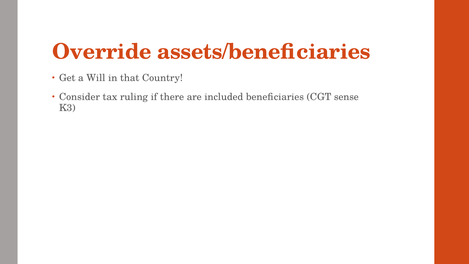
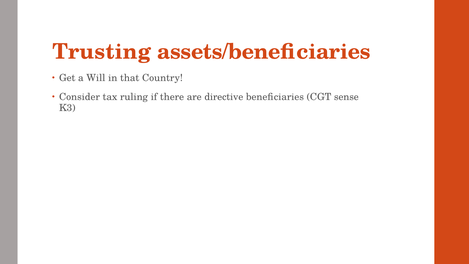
Override: Override -> Trusting (102, 52)
included: included -> directive (224, 97)
